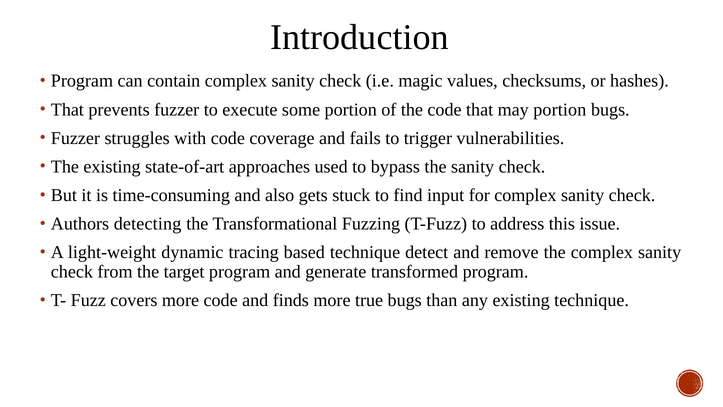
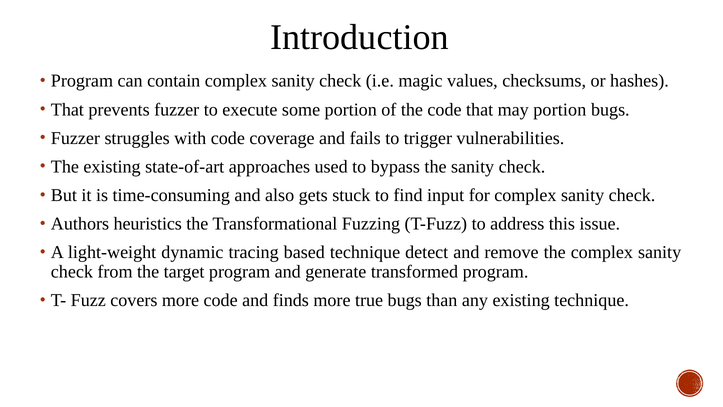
detecting: detecting -> heuristics (148, 224)
